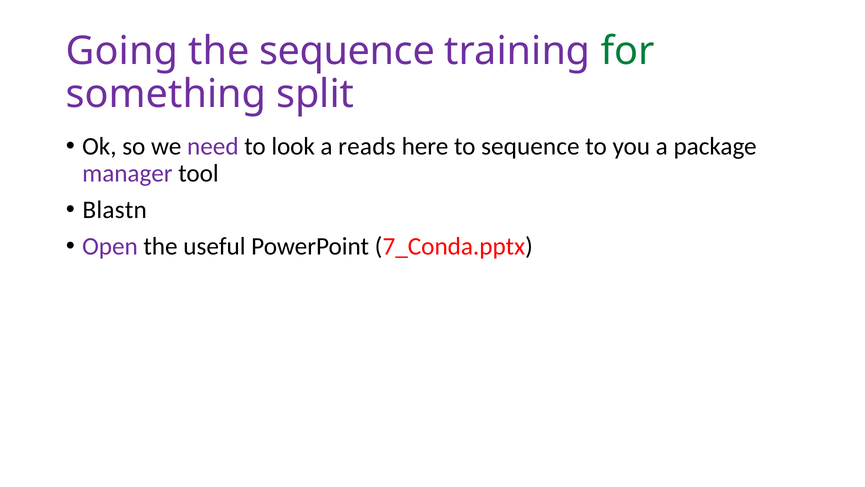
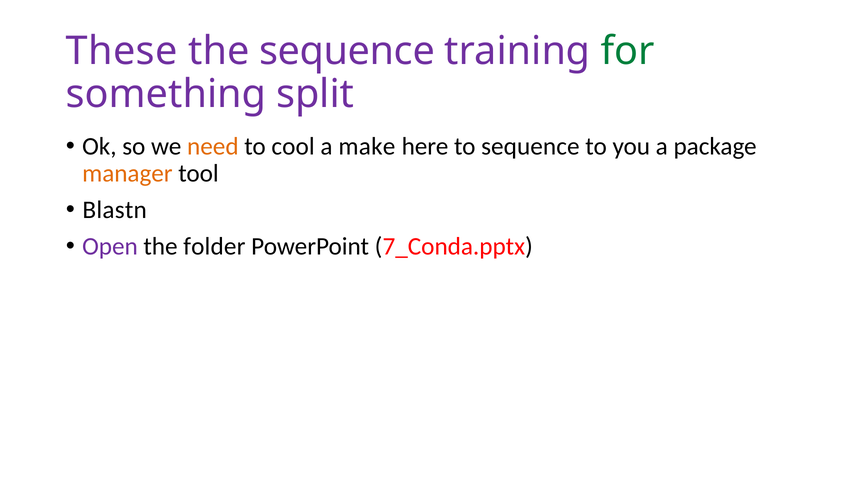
Going: Going -> These (122, 51)
need colour: purple -> orange (213, 146)
look: look -> cool (293, 146)
reads: reads -> make (367, 146)
manager colour: purple -> orange (127, 173)
useful: useful -> folder (214, 246)
